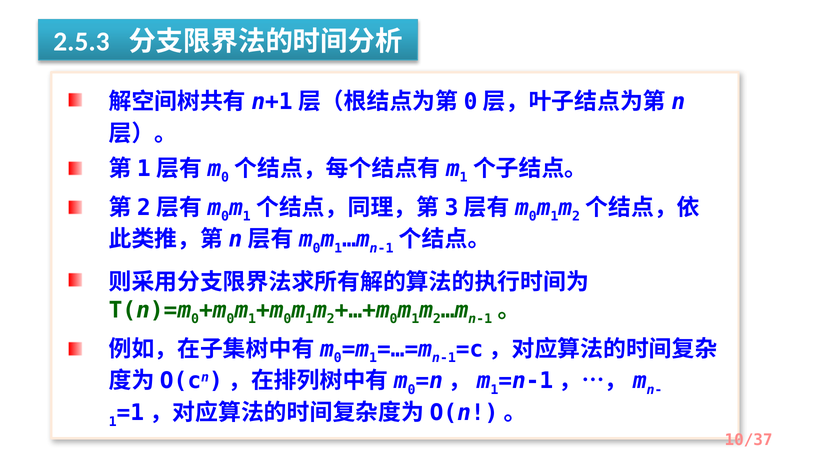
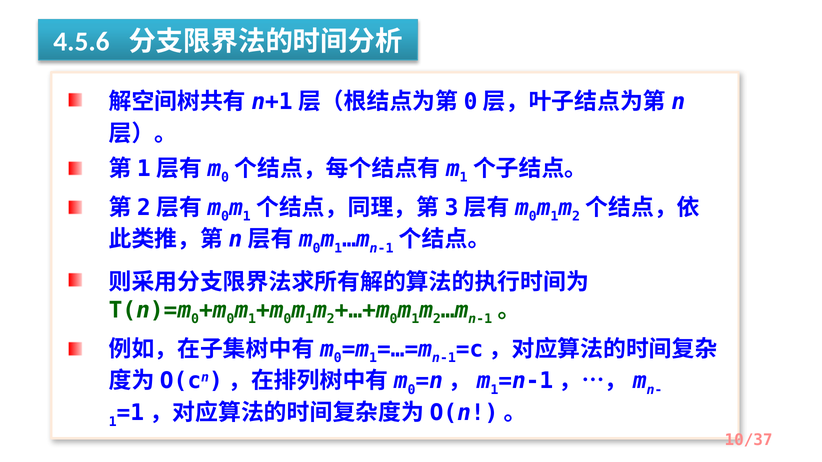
2.5.3: 2.5.3 -> 4.5.6 (81, 42)
